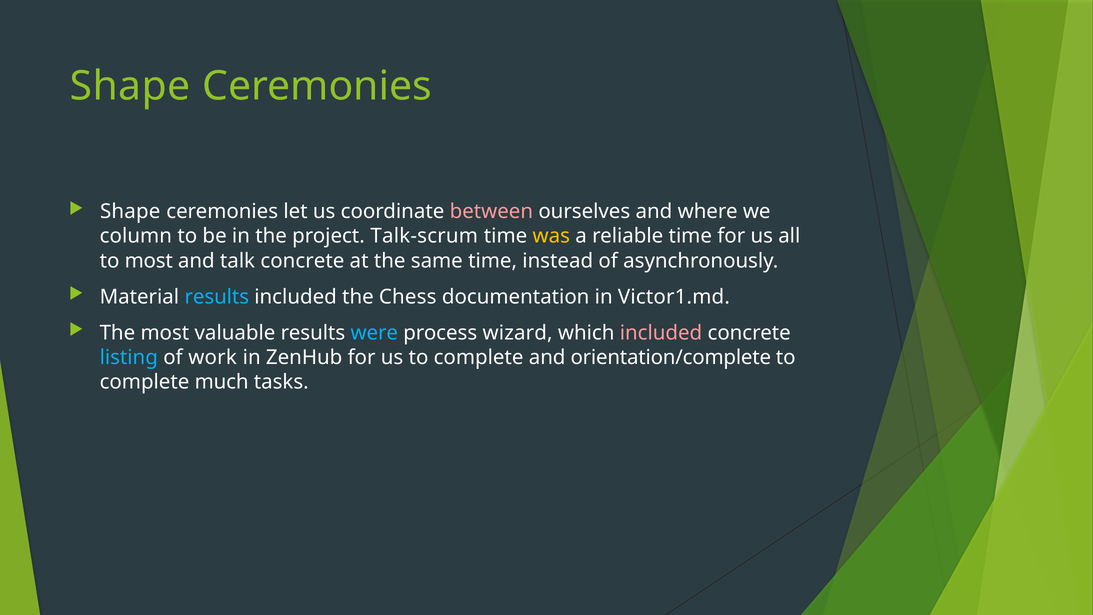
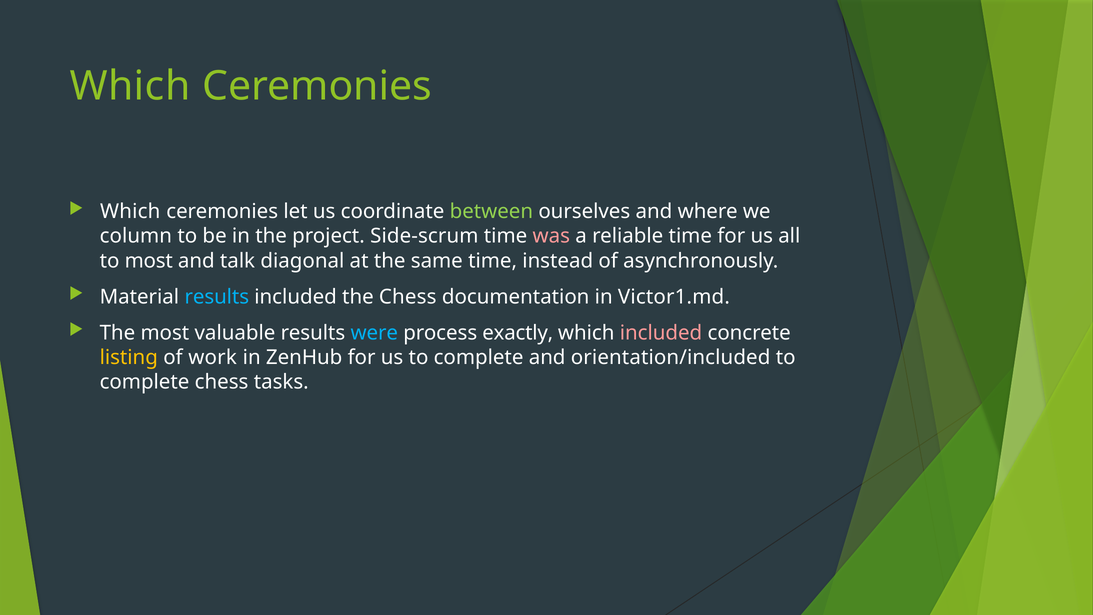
Shape: Shape -> Which (130, 86)
Shape: Shape -> Which (130, 212)
between colour: pink -> light green (491, 212)
Talk-scrum: Talk-scrum -> Side-scrum (424, 236)
was colour: yellow -> pink (551, 236)
talk concrete: concrete -> diagonal (302, 261)
wizard: wizard -> exactly (518, 333)
listing colour: light blue -> yellow (129, 357)
orientation/complete: orientation/complete -> orientation/included (671, 357)
complete much: much -> chess (222, 382)
